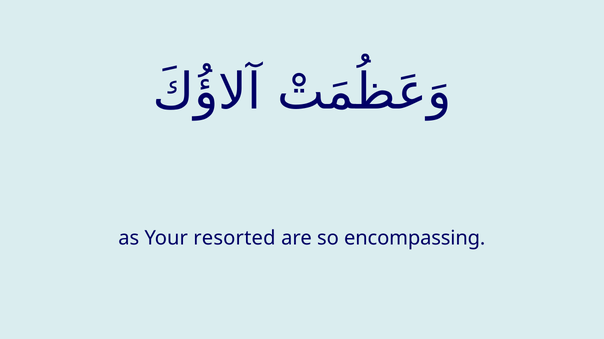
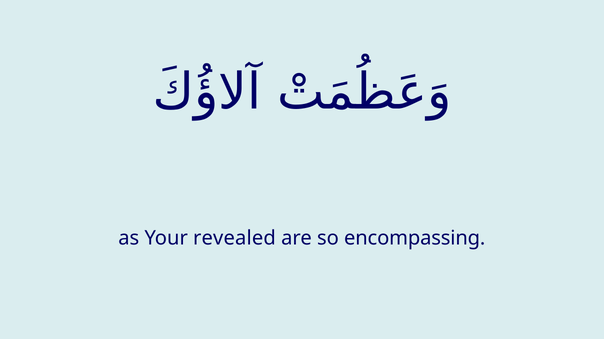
resorted: resorted -> revealed (234, 238)
